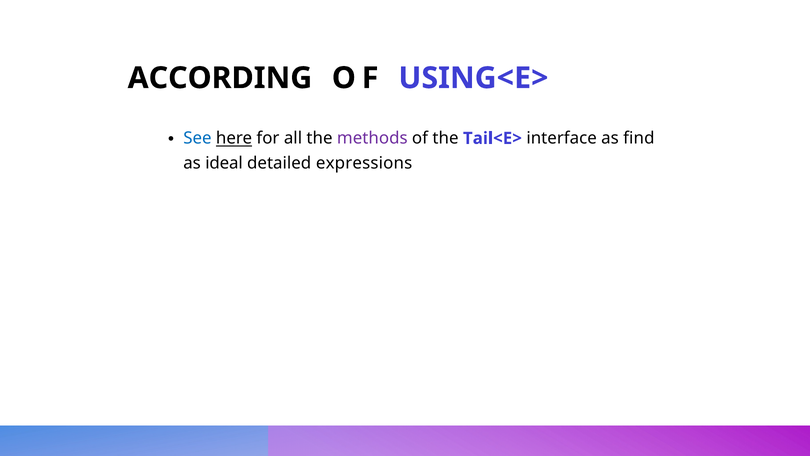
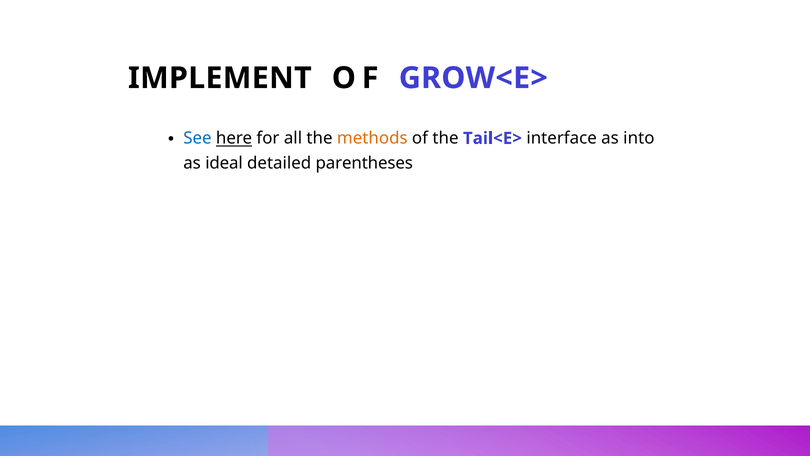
ACCORDING: ACCORDING -> IMPLEMENT (220, 78)
USING<E>: USING<E> -> GROW<E> (473, 78)
methods colour: purple -> orange (372, 138)
find: find -> into (639, 138)
expressions: expressions -> parentheses (364, 163)
